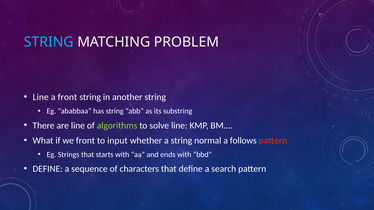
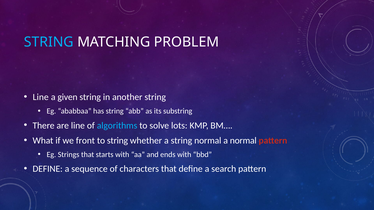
a front: front -> given (68, 97)
algorithms colour: light green -> light blue (117, 126)
solve line: line -> lots (179, 126)
to input: input -> string (117, 141)
a follows: follows -> normal (243, 141)
